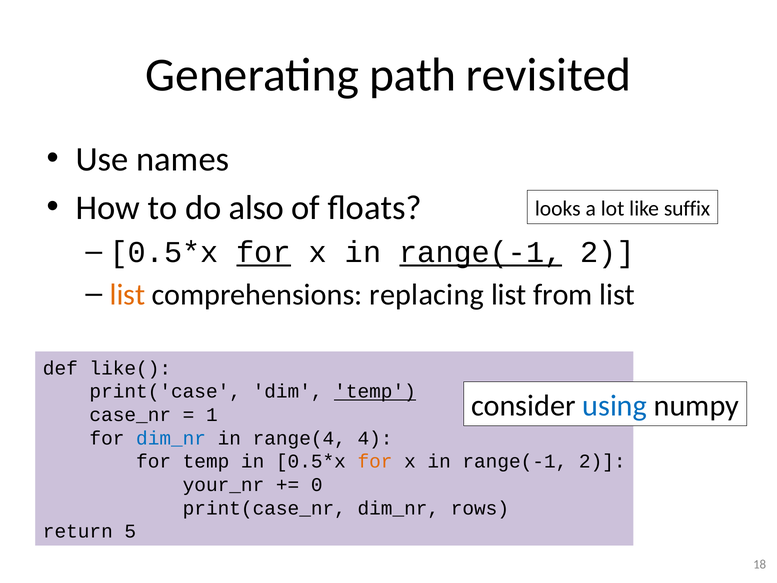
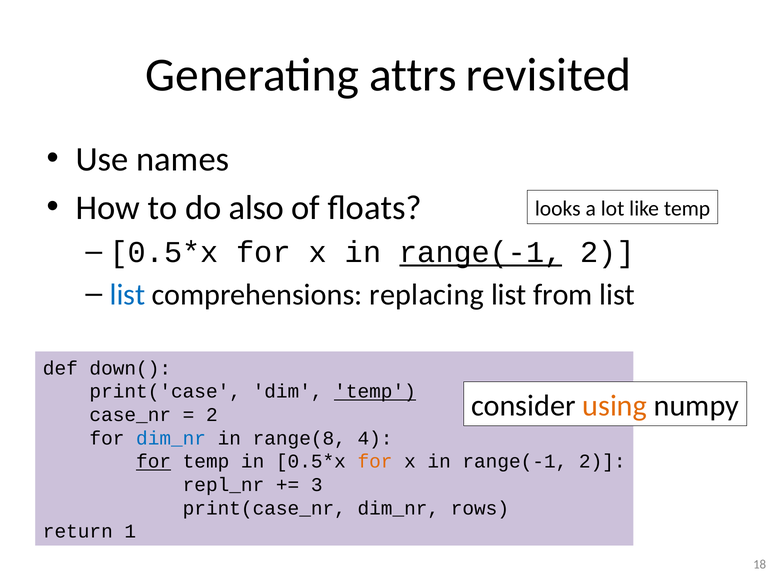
path: path -> attrs (413, 75)
like suffix: suffix -> temp (687, 208)
for underline: present -> none (264, 252)
list colour: orange -> blue (127, 295)
like(: like( -> down( (130, 368)
using colour: blue -> orange (615, 406)
1: 1 -> 2 (212, 415)
range(4: range(4 -> range(8 (299, 438)
for underline: none -> present (154, 461)
your_nr: your_nr -> repl_nr (224, 485)
0: 0 -> 3 (317, 485)
5: 5 -> 1 (130, 531)
